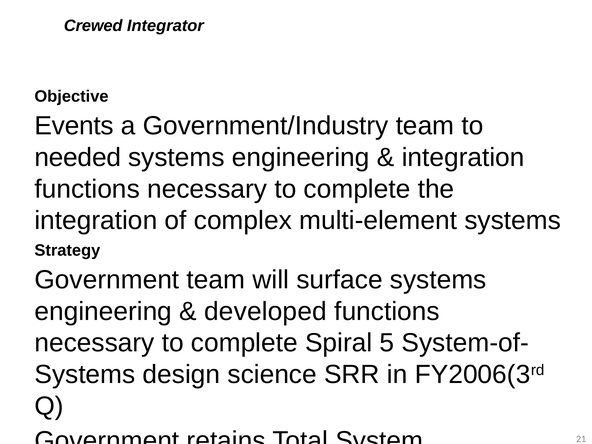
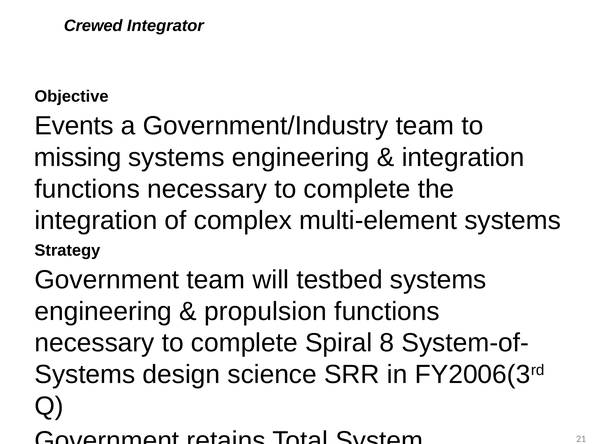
needed: needed -> missing (78, 157)
surface: surface -> testbed (340, 280)
developed: developed -> propulsion (266, 311)
5: 5 -> 8 (387, 343)
